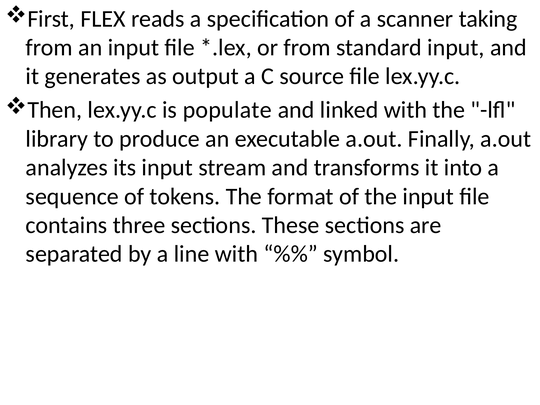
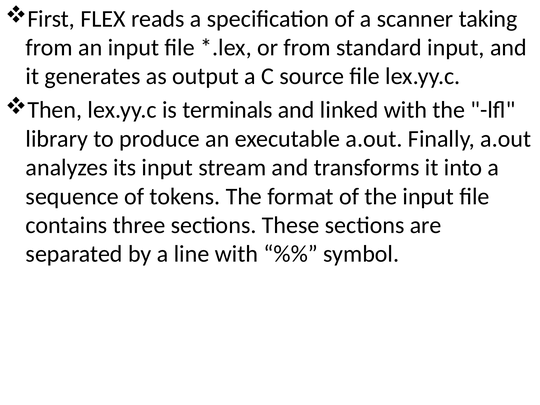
populate: populate -> terminals (228, 110)
